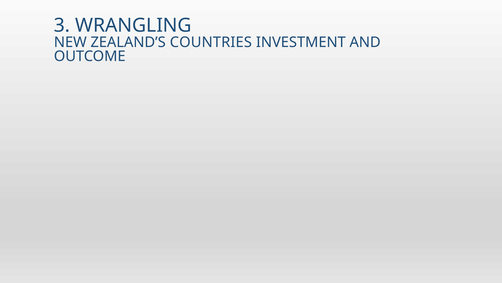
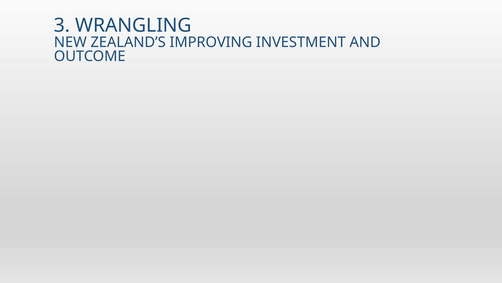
COUNTRIES: COUNTRIES -> IMPROVING (211, 42)
